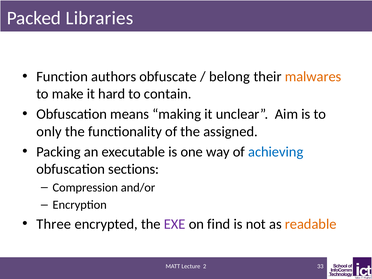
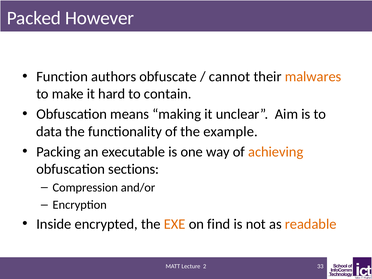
Libraries: Libraries -> However (100, 18)
belong: belong -> cannot (230, 77)
only: only -> data (49, 132)
assigned: assigned -> example (230, 132)
achieving colour: blue -> orange (276, 152)
Three: Three -> Inside (54, 224)
EXE colour: purple -> orange (175, 224)
